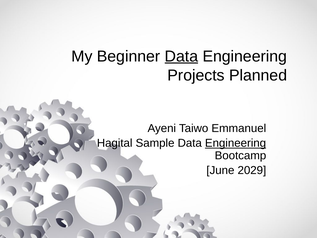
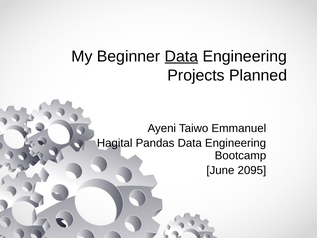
Sample: Sample -> Pandas (155, 143)
Engineering underline: present -> none (236, 143)
2029: 2029 -> 2095 (252, 170)
